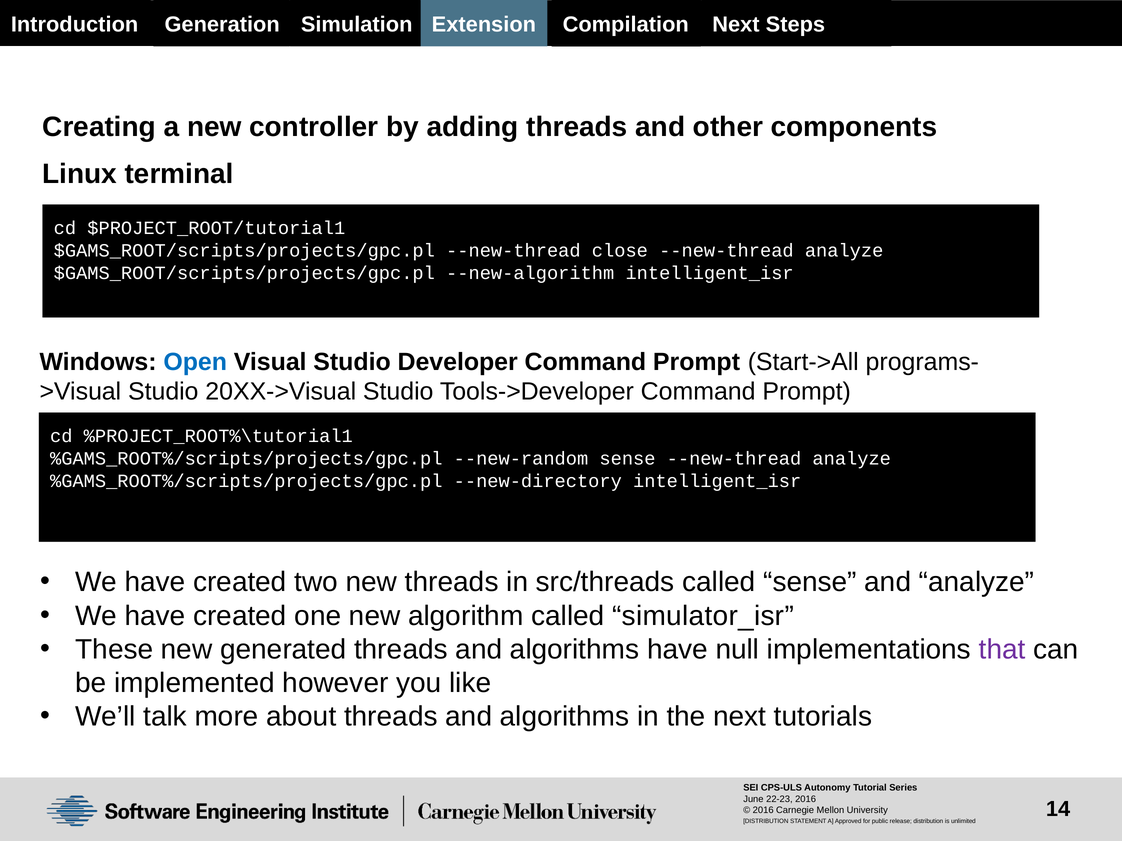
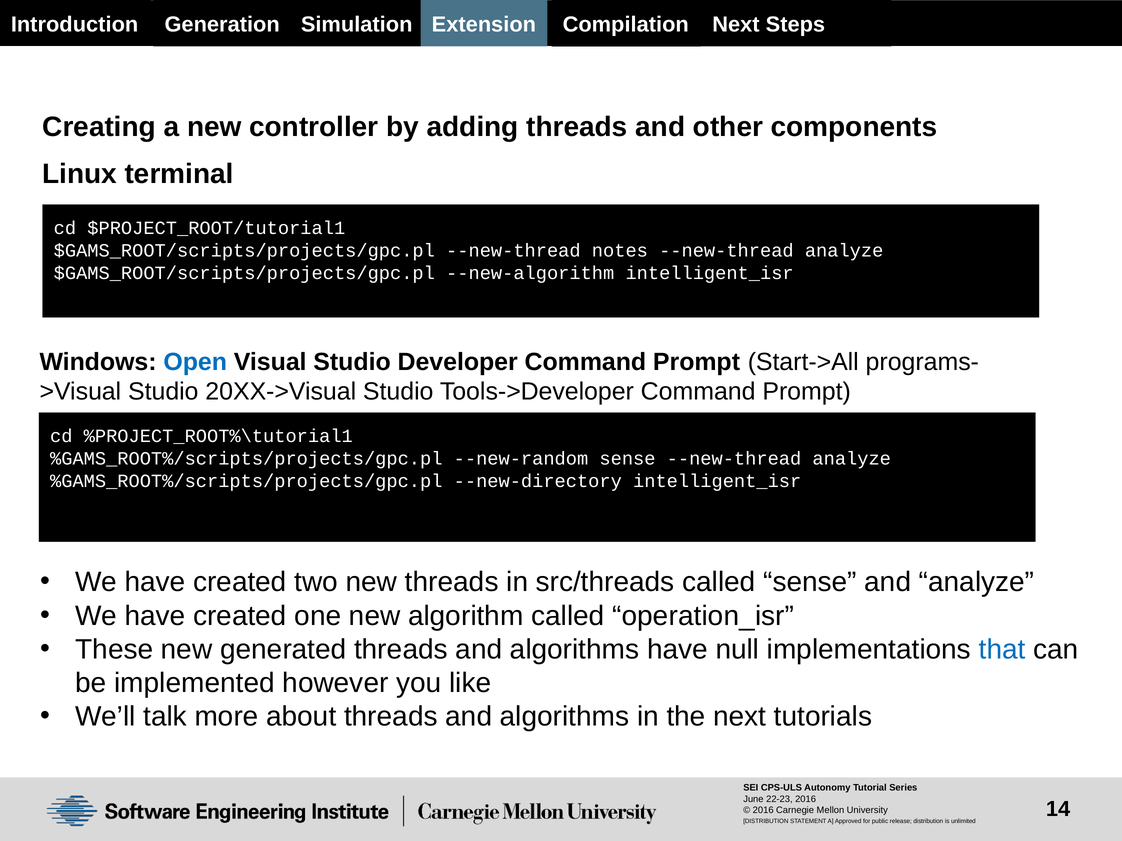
close: close -> notes (620, 251)
simulator_isr: simulator_isr -> operation_isr (703, 616)
that colour: purple -> blue (1002, 650)
